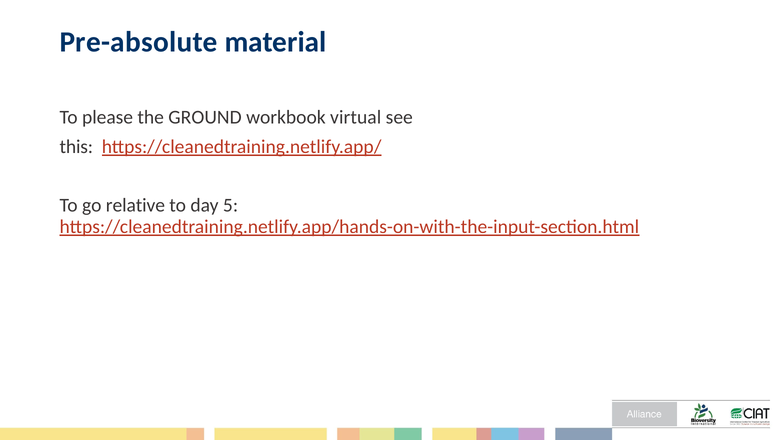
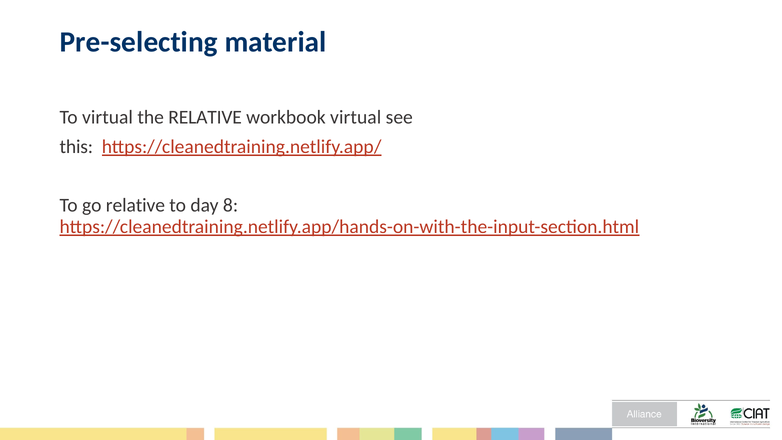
Pre-absolute: Pre-absolute -> Pre-selecting (139, 42)
To please: please -> virtual (108, 117)
the GROUND: GROUND -> RELATIVE (205, 117)
5: 5 -> 8 (231, 205)
